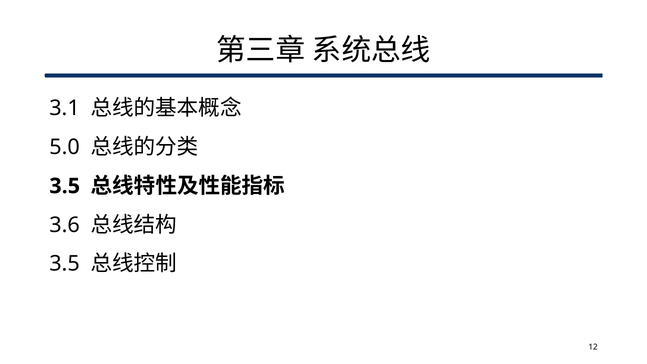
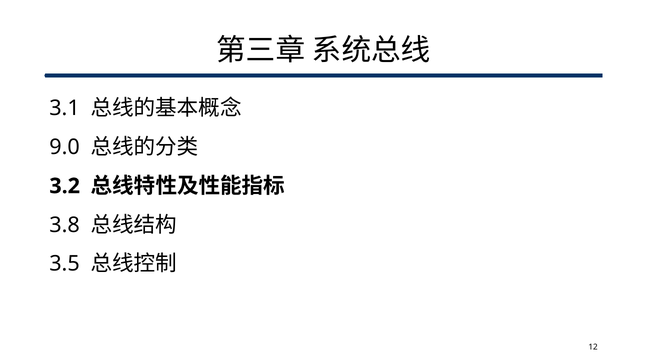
5.0: 5.0 -> 9.0 (65, 147)
3.5: 3.5 -> 3.2 (65, 186)
3.6: 3.6 -> 3.8 (65, 225)
